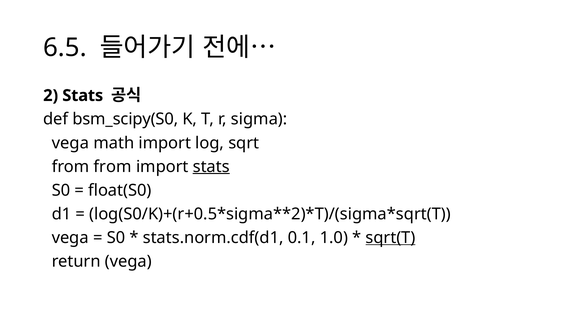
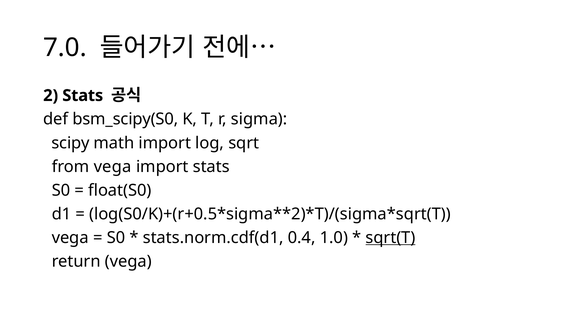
6.5: 6.5 -> 7.0 (65, 48)
vega: vega -> scipy (71, 143)
from from: from -> vega (113, 167)
stats underline: present -> none (211, 167)
0.1: 0.1 -> 0.4 (302, 238)
